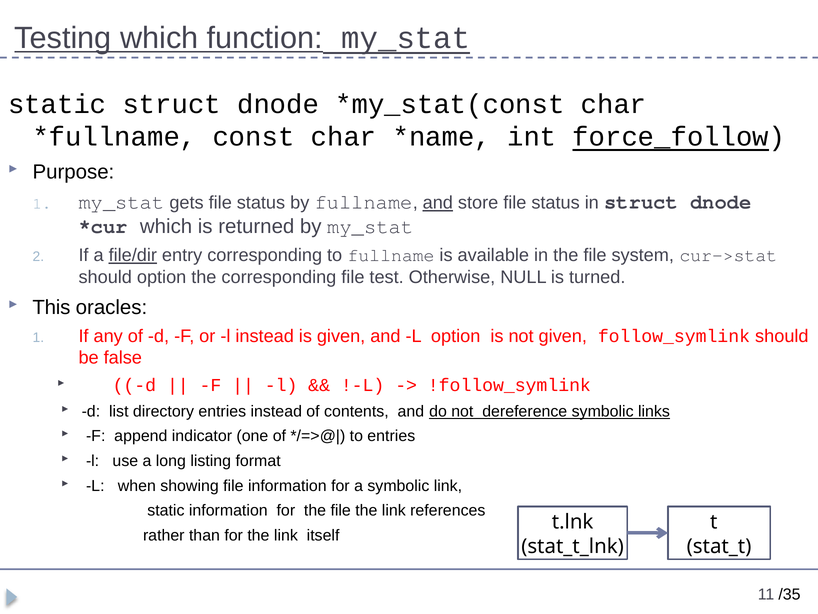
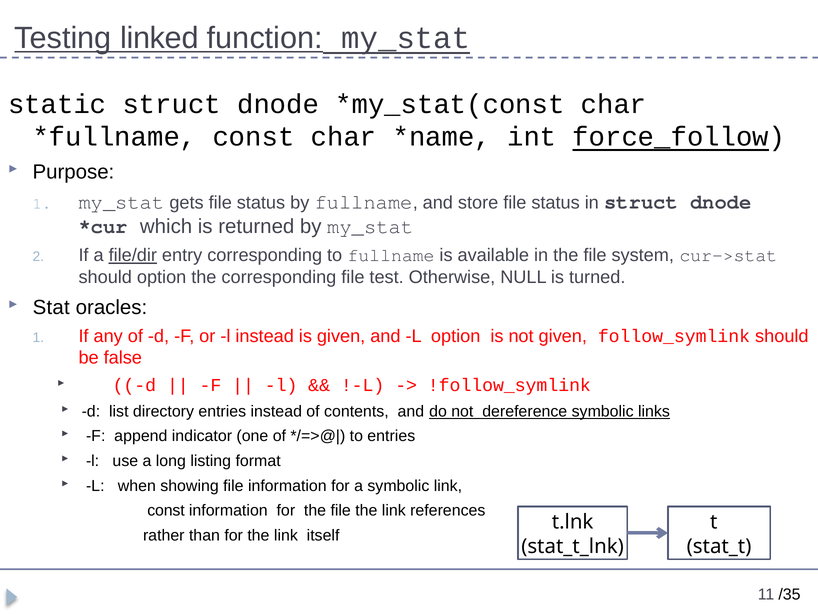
Testing which: which -> linked (159, 38)
and underline: present -> none (438, 203)
This: This -> Stat (51, 307)
static: static -> const (166, 510)
